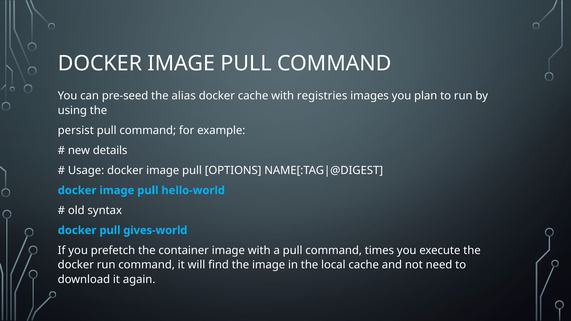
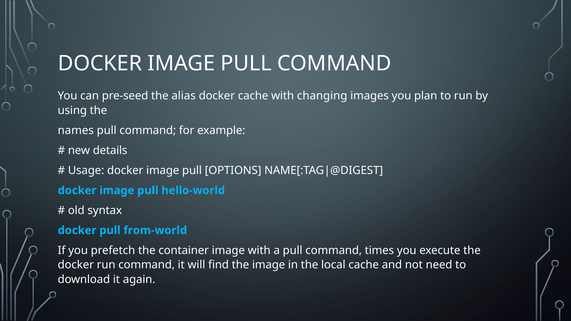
registries: registries -> changing (322, 96)
persist: persist -> names (76, 131)
gives-world: gives-world -> from-world (155, 230)
